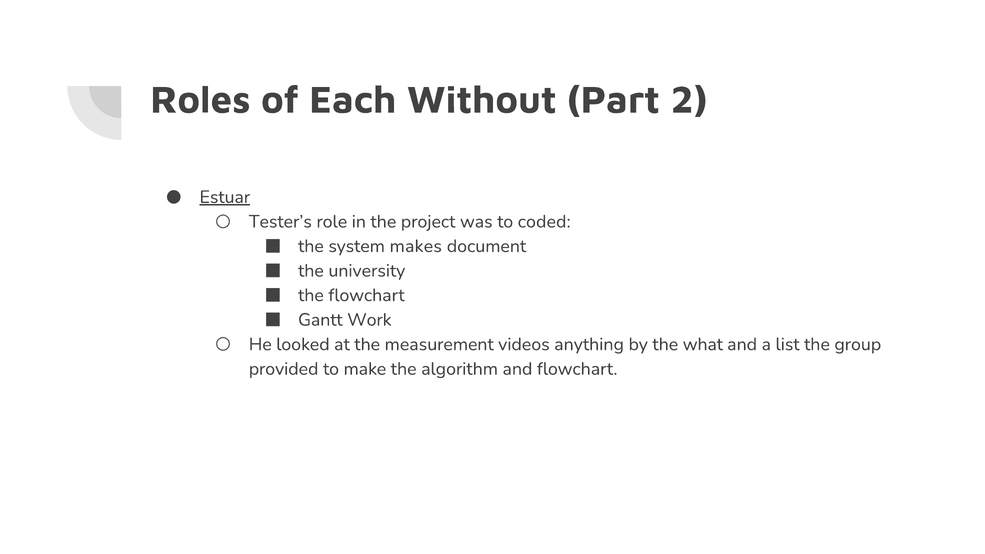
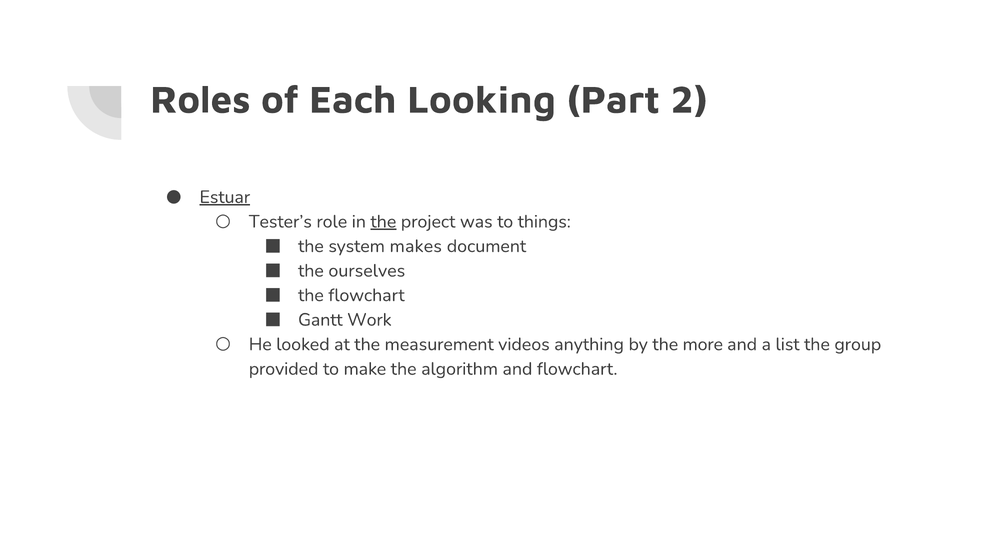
Without: Without -> Looking (482, 100)
the underline: none -> present (383, 222)
coded: coded -> things (544, 222)
university: university -> ourselves (367, 271)
what: what -> more (703, 344)
